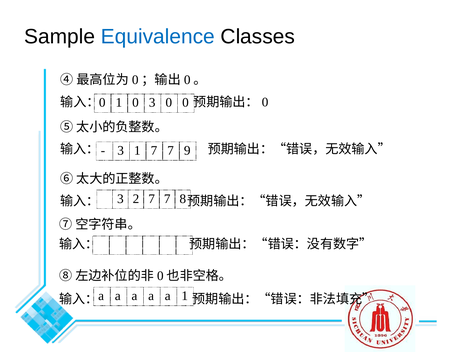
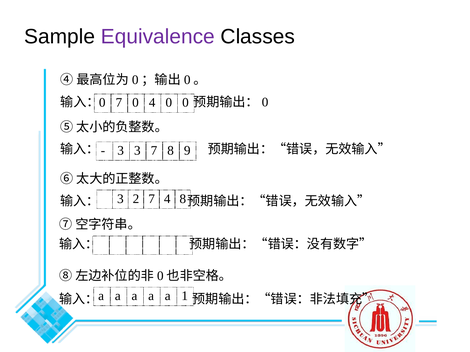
Equivalence colour: blue -> purple (158, 37)
0 1: 1 -> 7 (119, 103)
0 3: 3 -> 4 (152, 103)
3 1: 1 -> 3 (137, 151)
7: 7 -> 8 (171, 151)
2 7 7: 7 -> 4 (167, 199)
